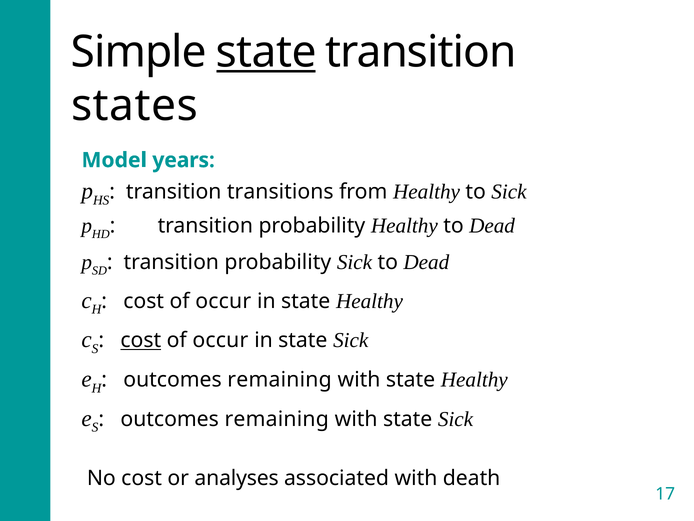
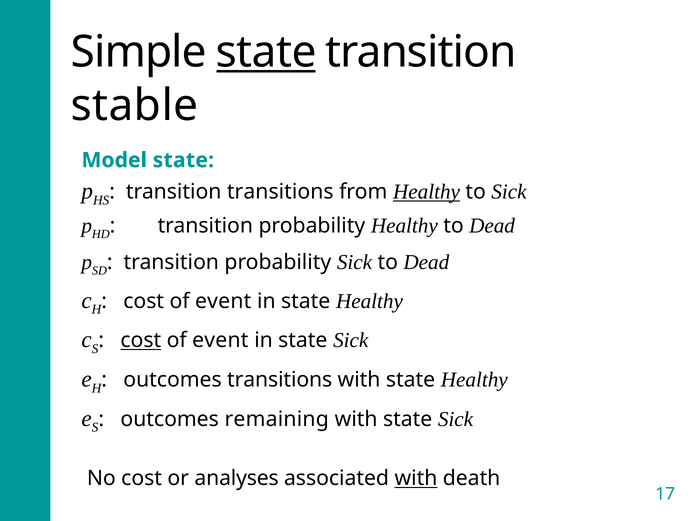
states: states -> stable (135, 105)
Model years: years -> state (183, 160)
Healthy underline: none -> present (427, 192)
occur: occur -> event (223, 301)
occur: occur -> event (220, 340)
remaining: remaining -> transitions (280, 379)
with underline: none -> present (416, 478)
